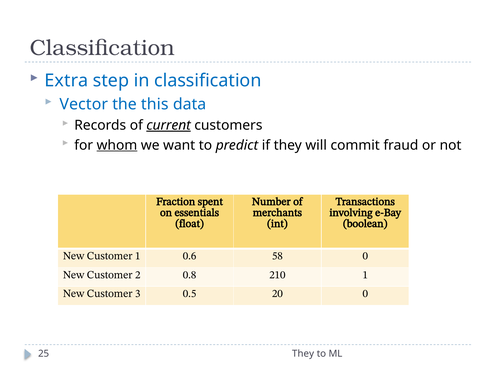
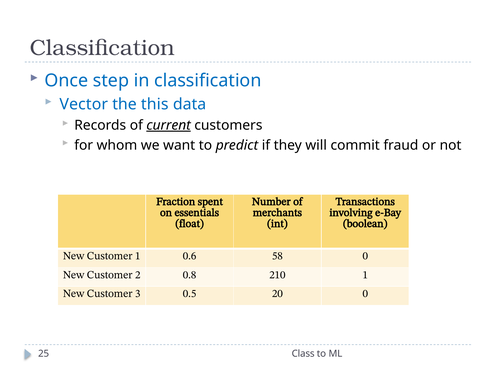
Extra: Extra -> Once (66, 81)
whom underline: present -> none (117, 145)
They: They -> Class (303, 354)
